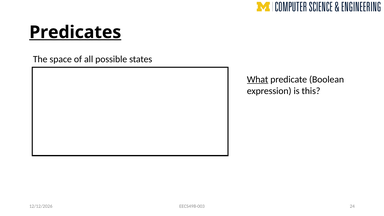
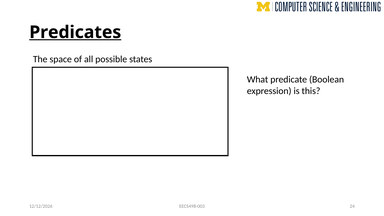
What underline: present -> none (258, 79)
